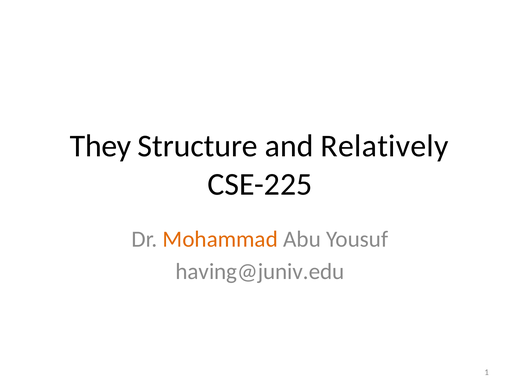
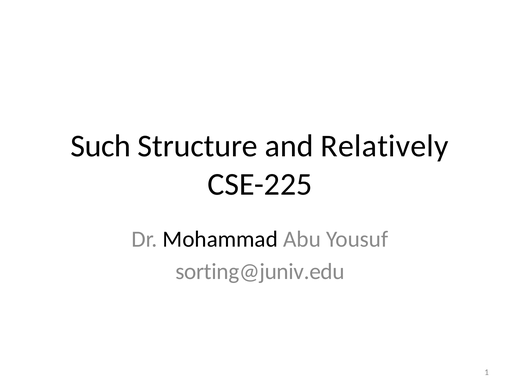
They: They -> Such (101, 146)
Mohammad colour: orange -> black (220, 239)
having@juniv.edu: having@juniv.edu -> sorting@juniv.edu (260, 271)
